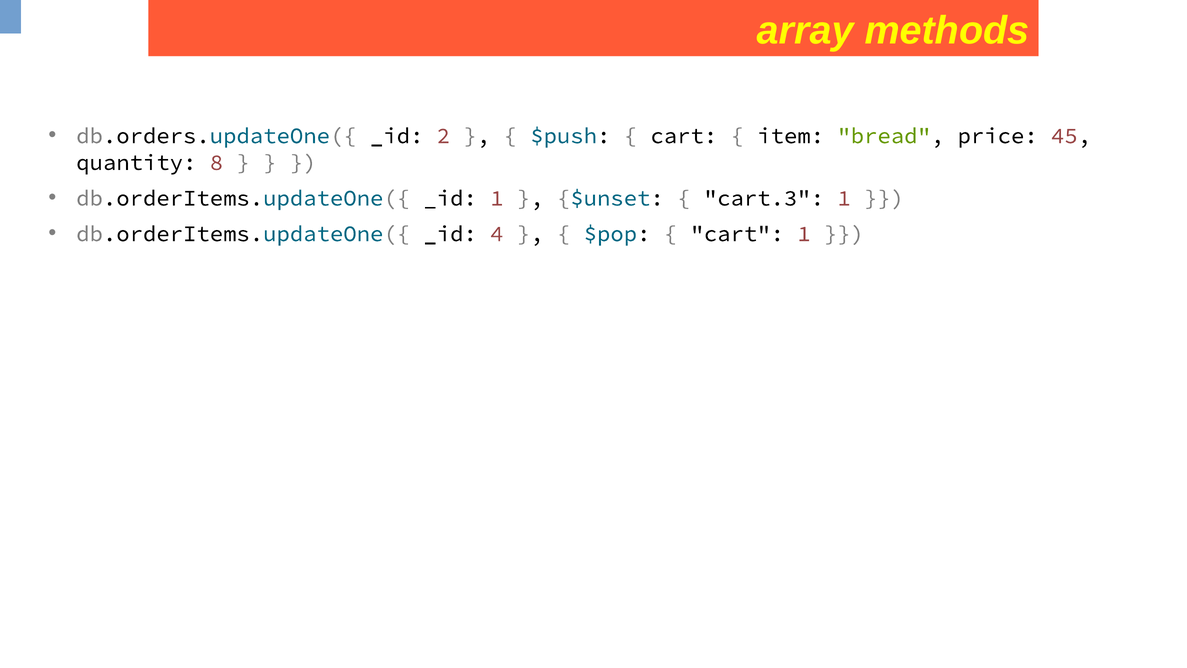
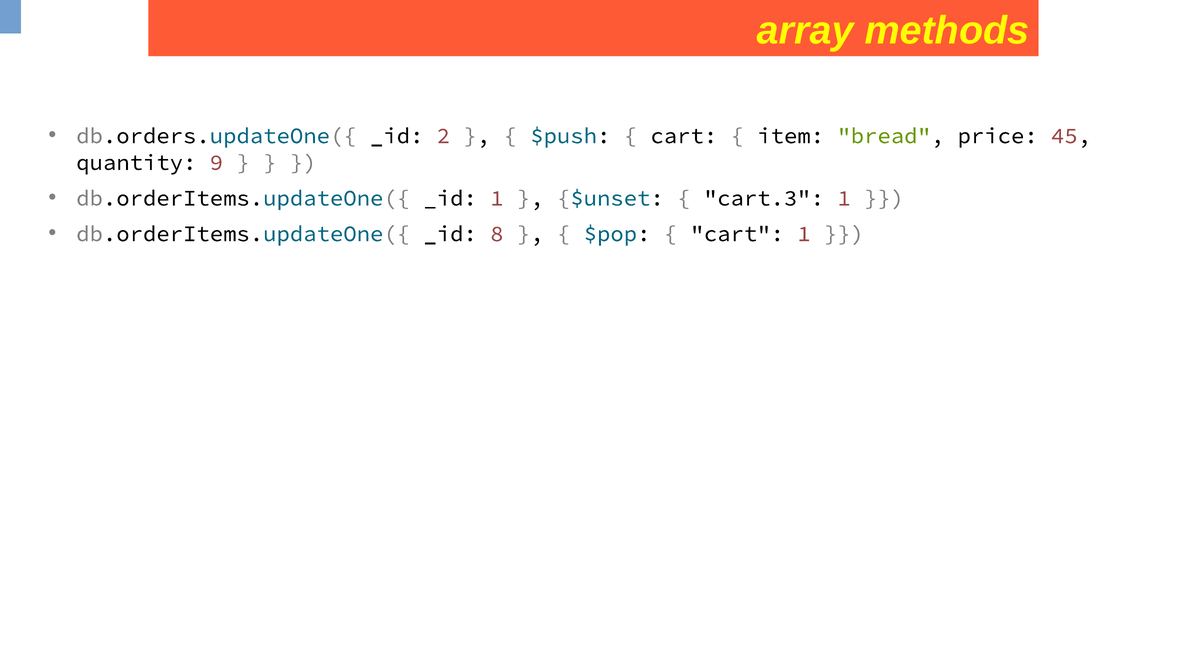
8: 8 -> 9 (216, 162)
4: 4 -> 8 (497, 234)
